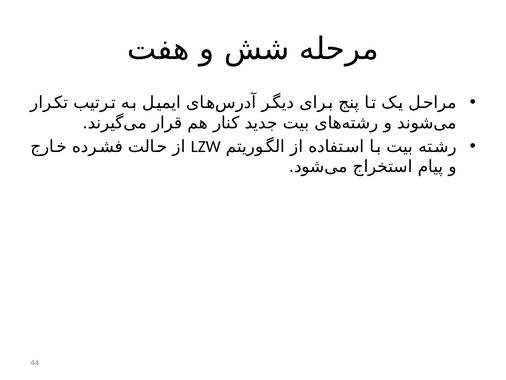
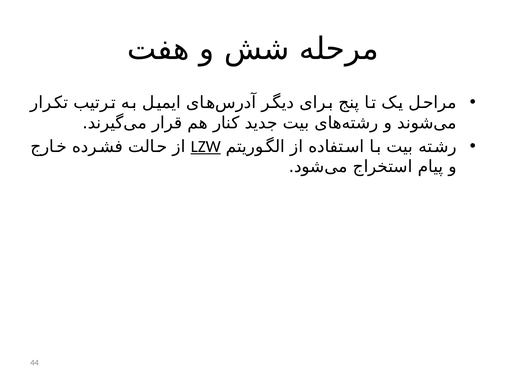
LZW underline: none -> present (206, 146)
